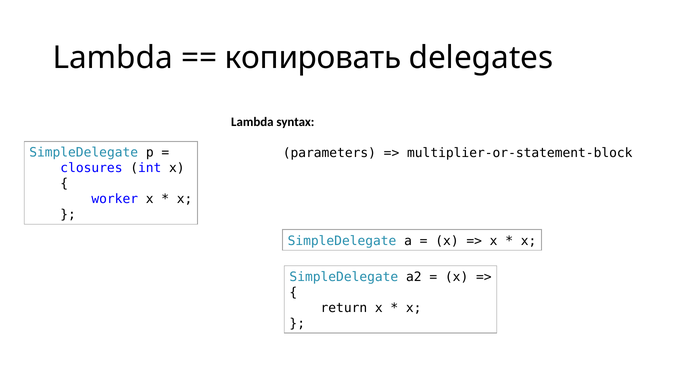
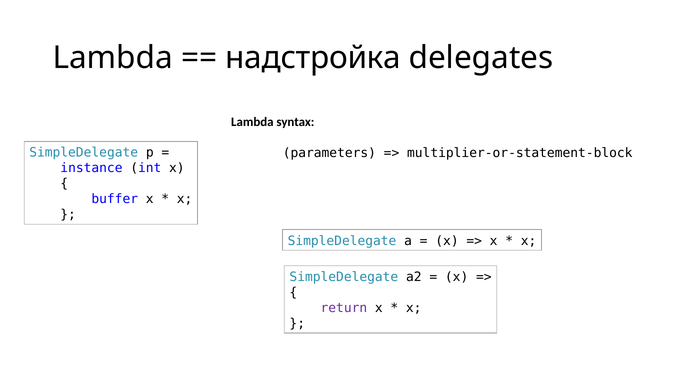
копировать: копировать -> надстройка (313, 58)
closures: closures -> instance (91, 168)
worker: worker -> buffer (115, 199)
return colour: black -> purple (344, 308)
